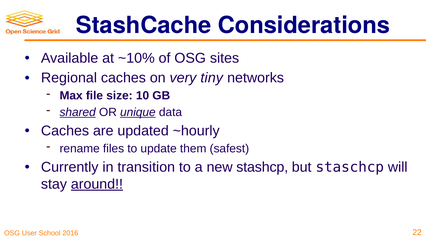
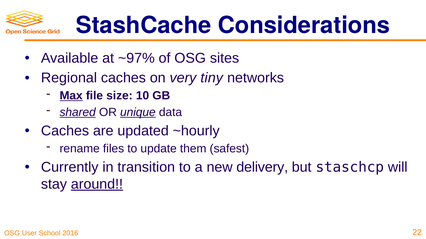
~10%: ~10% -> ~97% (136, 58)
Max underline: none -> present (71, 96)
stashcp: stashcp -> delivery (262, 168)
